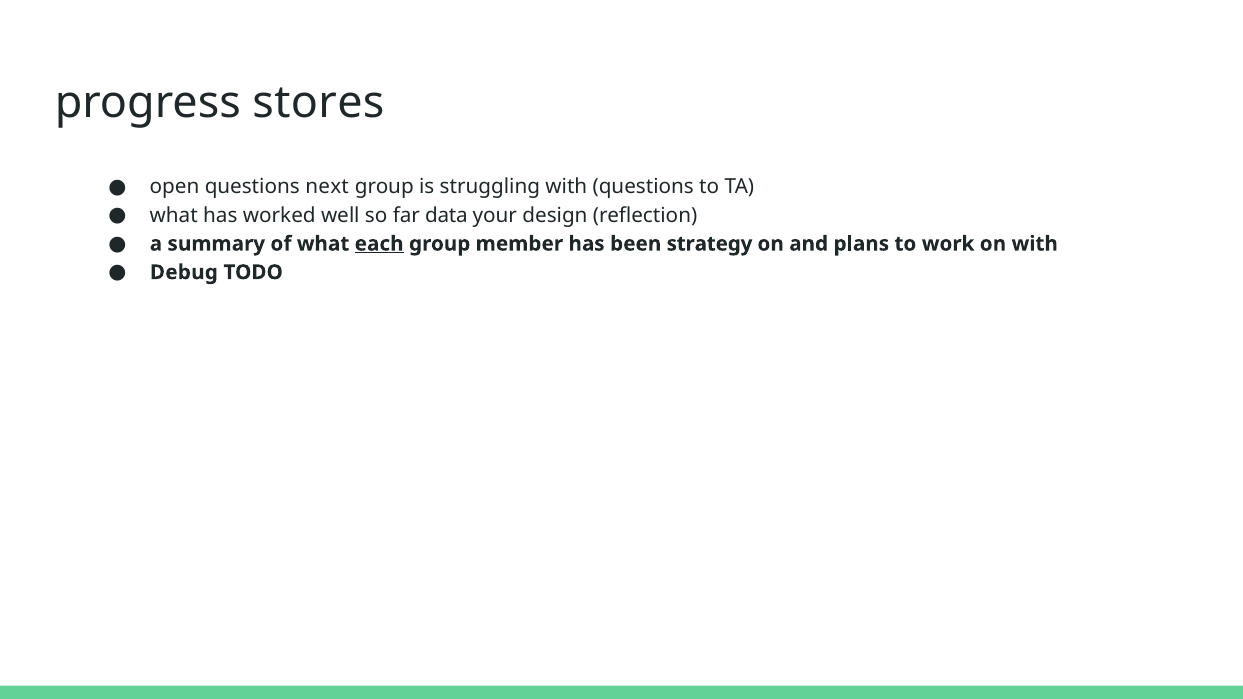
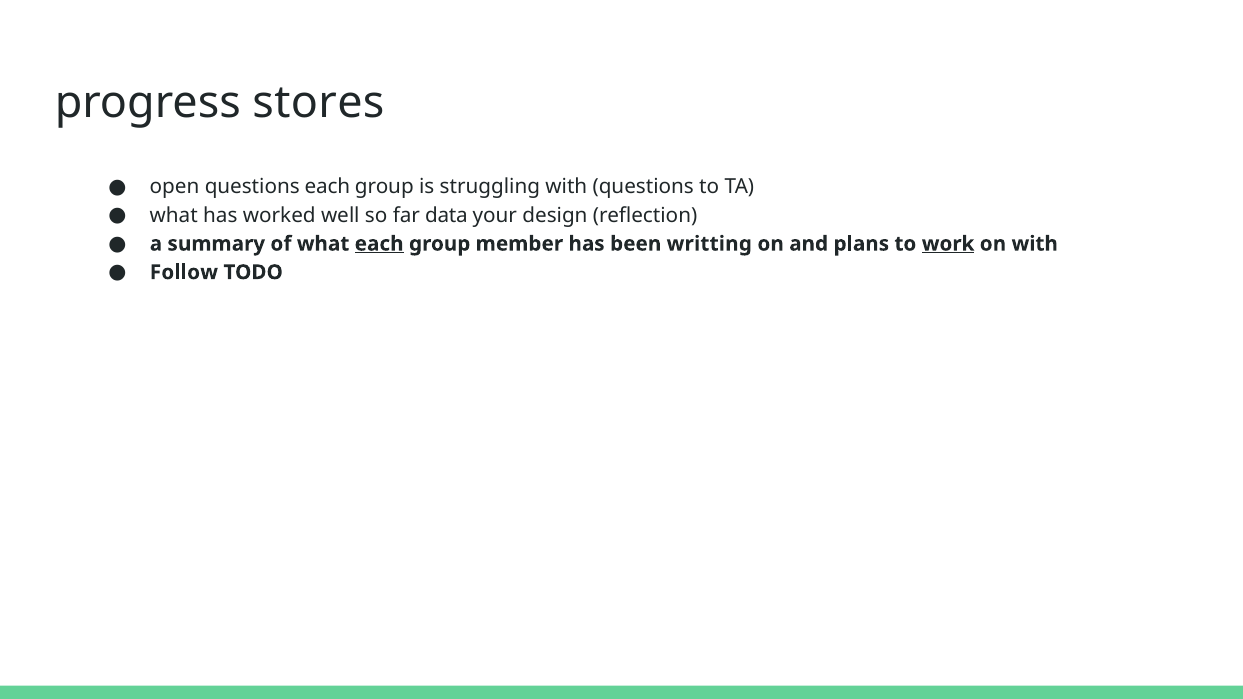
questions next: next -> each (327, 187)
strategy: strategy -> writting (709, 244)
work underline: none -> present (948, 244)
Debug: Debug -> Follow (184, 272)
